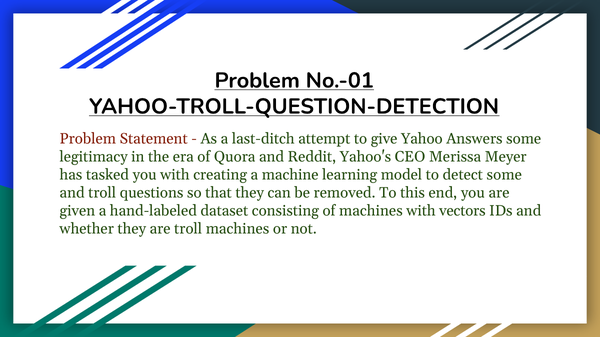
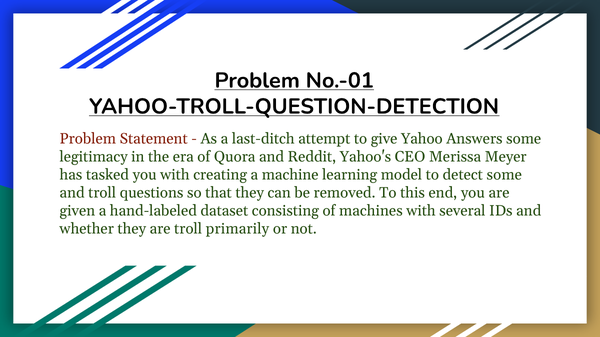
vectors: vectors -> several (462, 211)
troll machines: machines -> primarily (237, 229)
